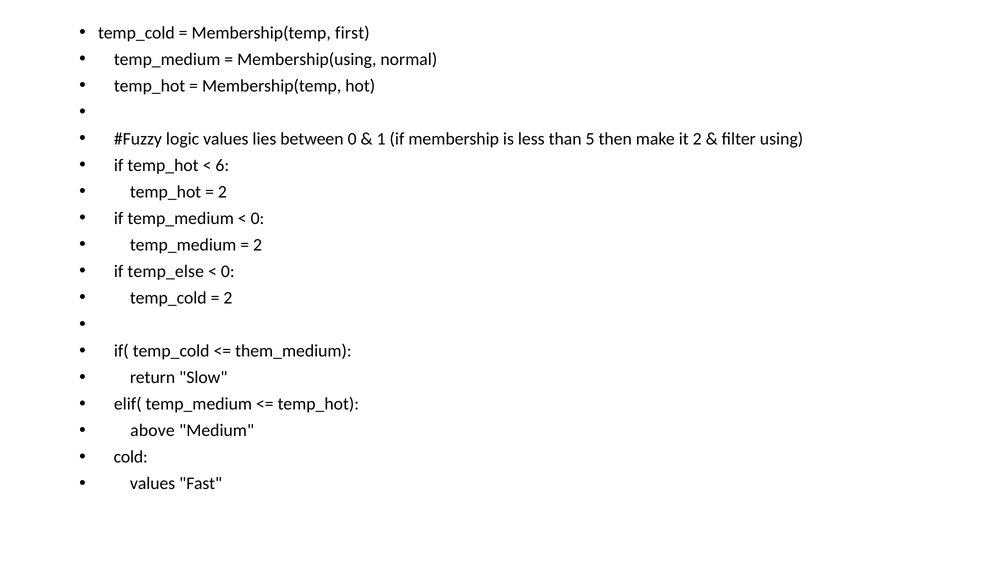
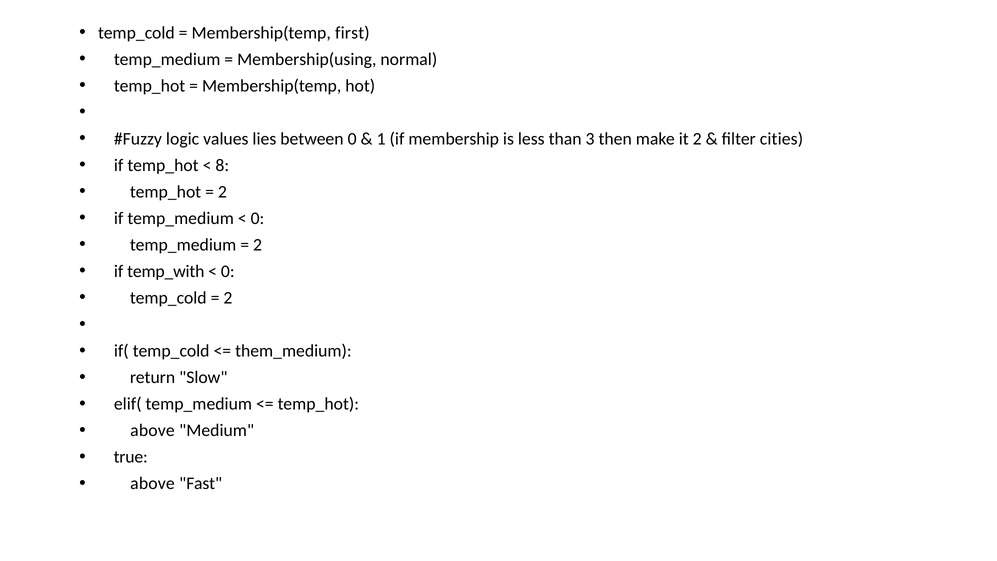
5: 5 -> 3 (590, 139)
using: using -> cities (781, 139)
6: 6 -> 8 (222, 166)
temp_else: temp_else -> temp_with (166, 271)
cold: cold -> true (131, 457)
values: values -> above (152, 483)
